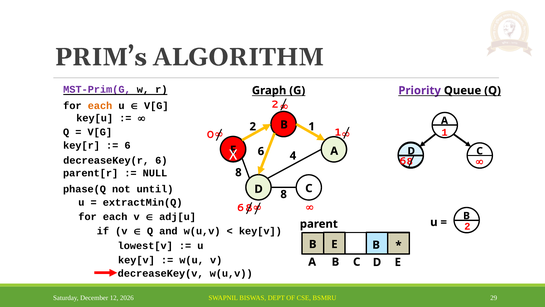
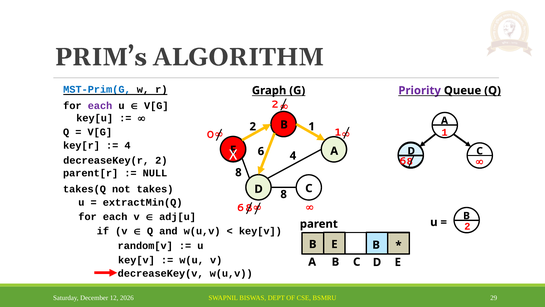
MST-Prim(G colour: purple -> blue (97, 89)
each colour: orange -> purple (100, 106)
6: 6 -> 4 (128, 145)
decreaseKey(r 6: 6 -> 2 (161, 160)
phase(Q: phase(Q -> takes(Q (84, 189)
until: until -> takes (155, 189)
lowest[v: lowest[v -> random[v (145, 245)
